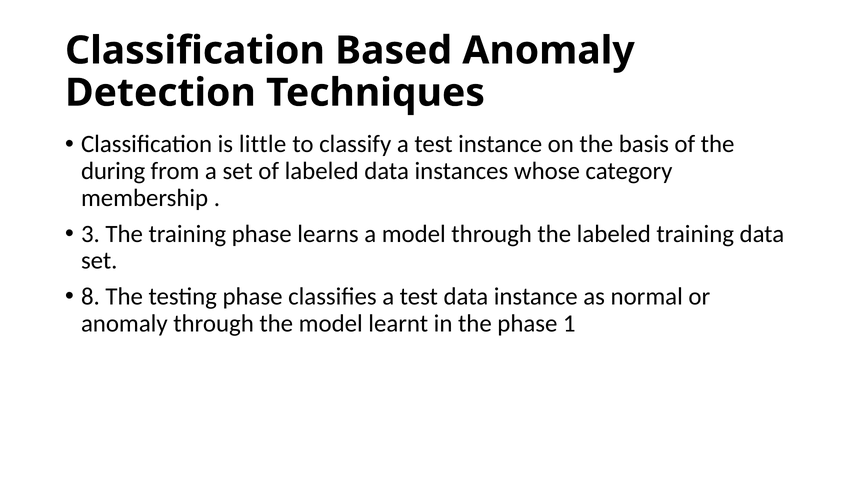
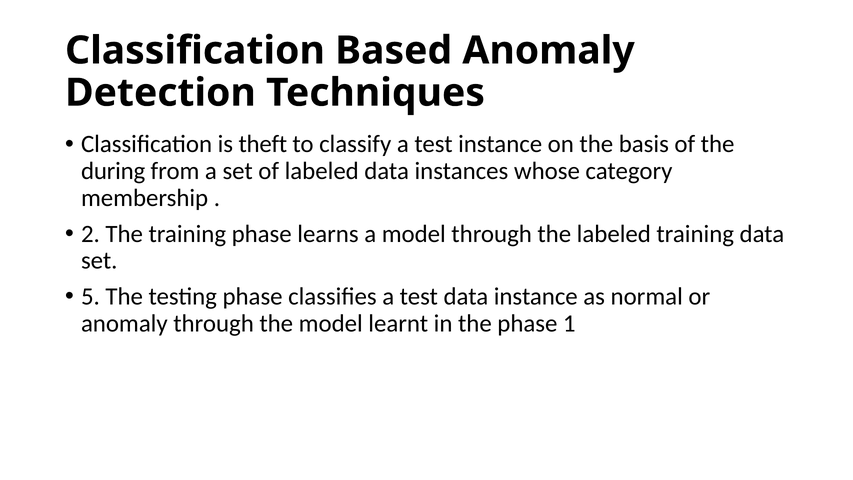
little: little -> theft (263, 144)
3: 3 -> 2 (90, 234)
8: 8 -> 5 (90, 296)
